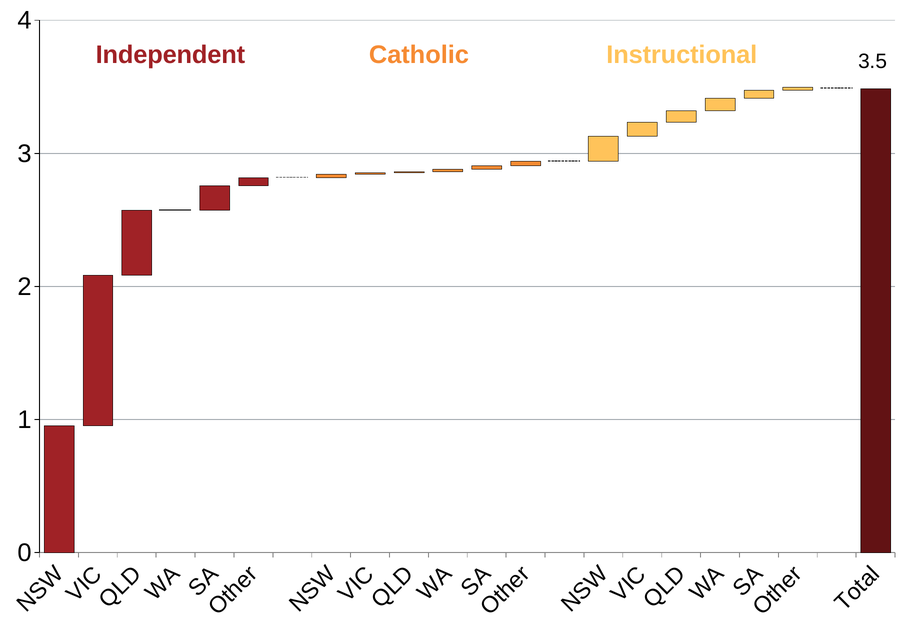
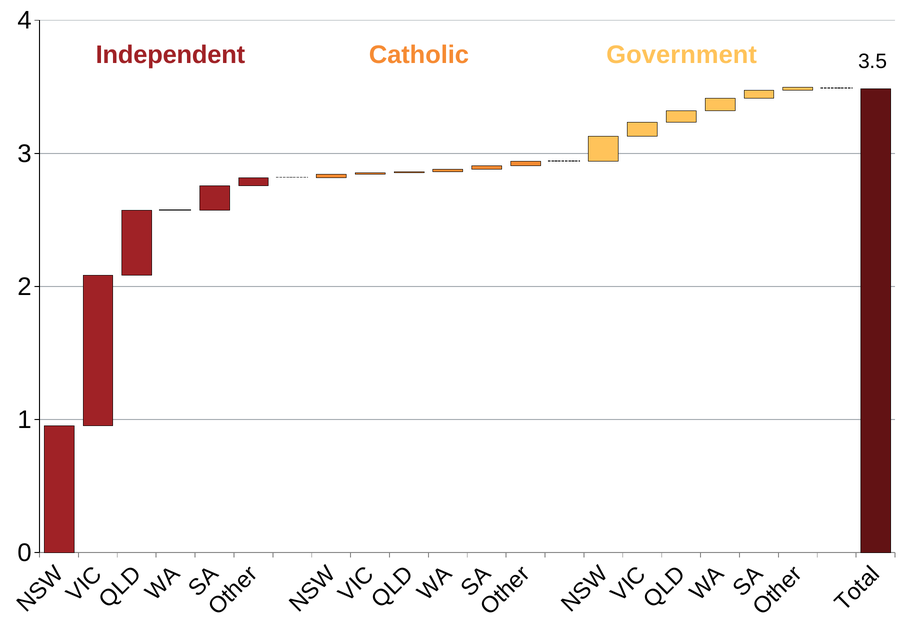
Instructional: Instructional -> Government (682, 55)
